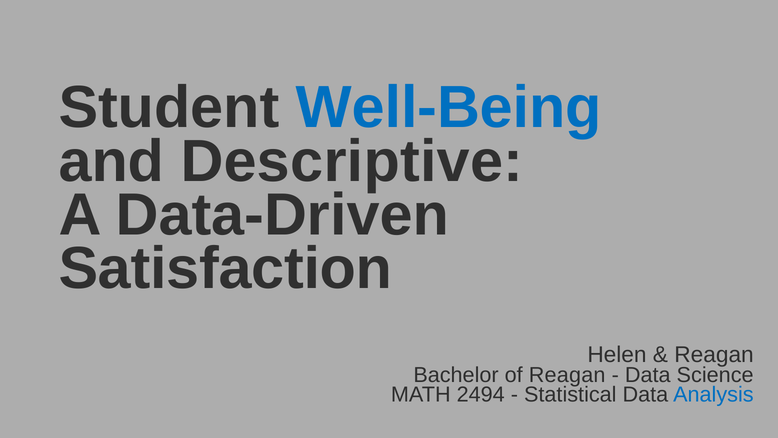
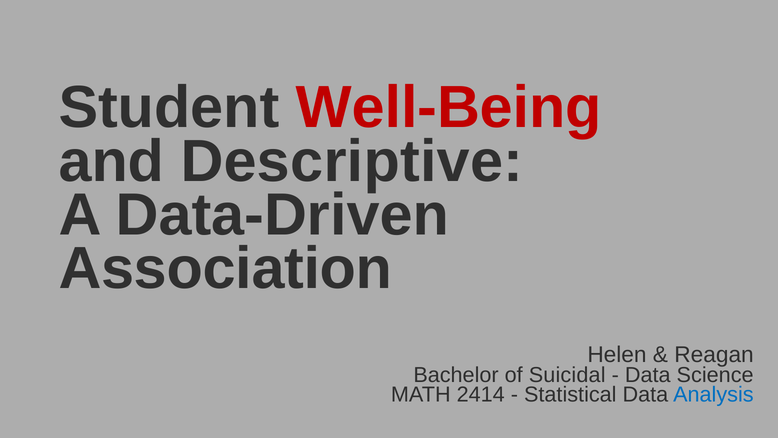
Well-Being colour: blue -> red (449, 108)
Satisfaction: Satisfaction -> Association (225, 268)
of Reagan: Reagan -> Suicidal (567, 375)
2494: 2494 -> 2414 (481, 394)
